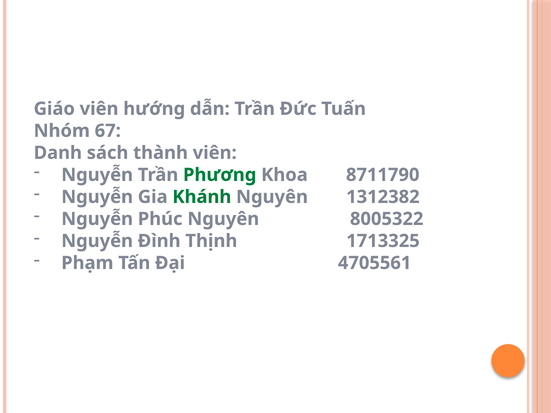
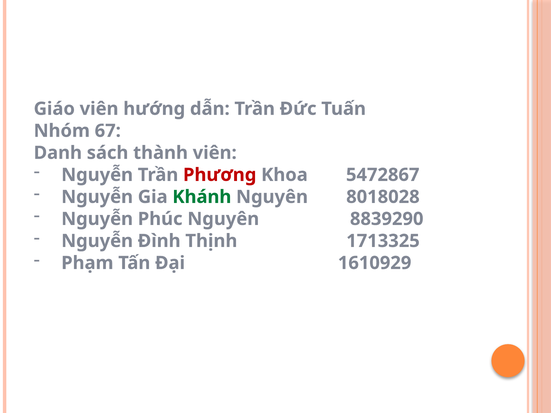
Phương colour: green -> red (220, 175)
8711790: 8711790 -> 5472867 (383, 175)
1312382: 1312382 -> 8018028 (383, 197)
8005322: 8005322 -> 8839290 (387, 219)
4705561: 4705561 -> 1610929 (375, 263)
